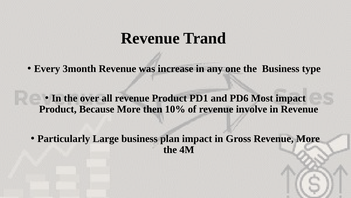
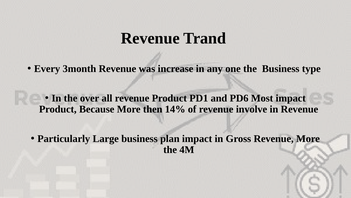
10%: 10% -> 14% (175, 109)
